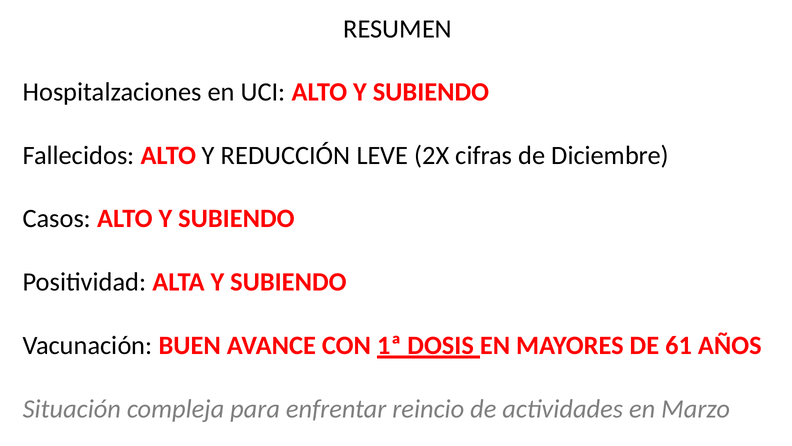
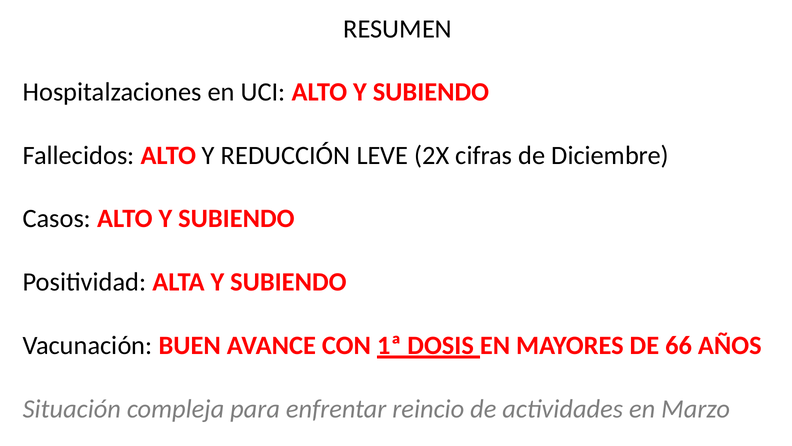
61: 61 -> 66 (679, 345)
